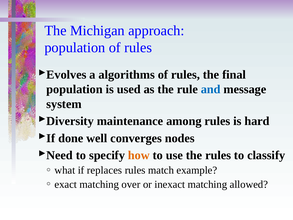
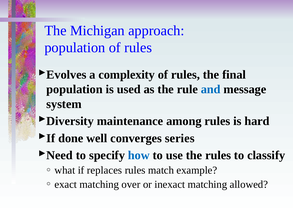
algorithms: algorithms -> complexity (127, 75)
nodes: nodes -> series (180, 138)
how colour: orange -> blue (139, 155)
